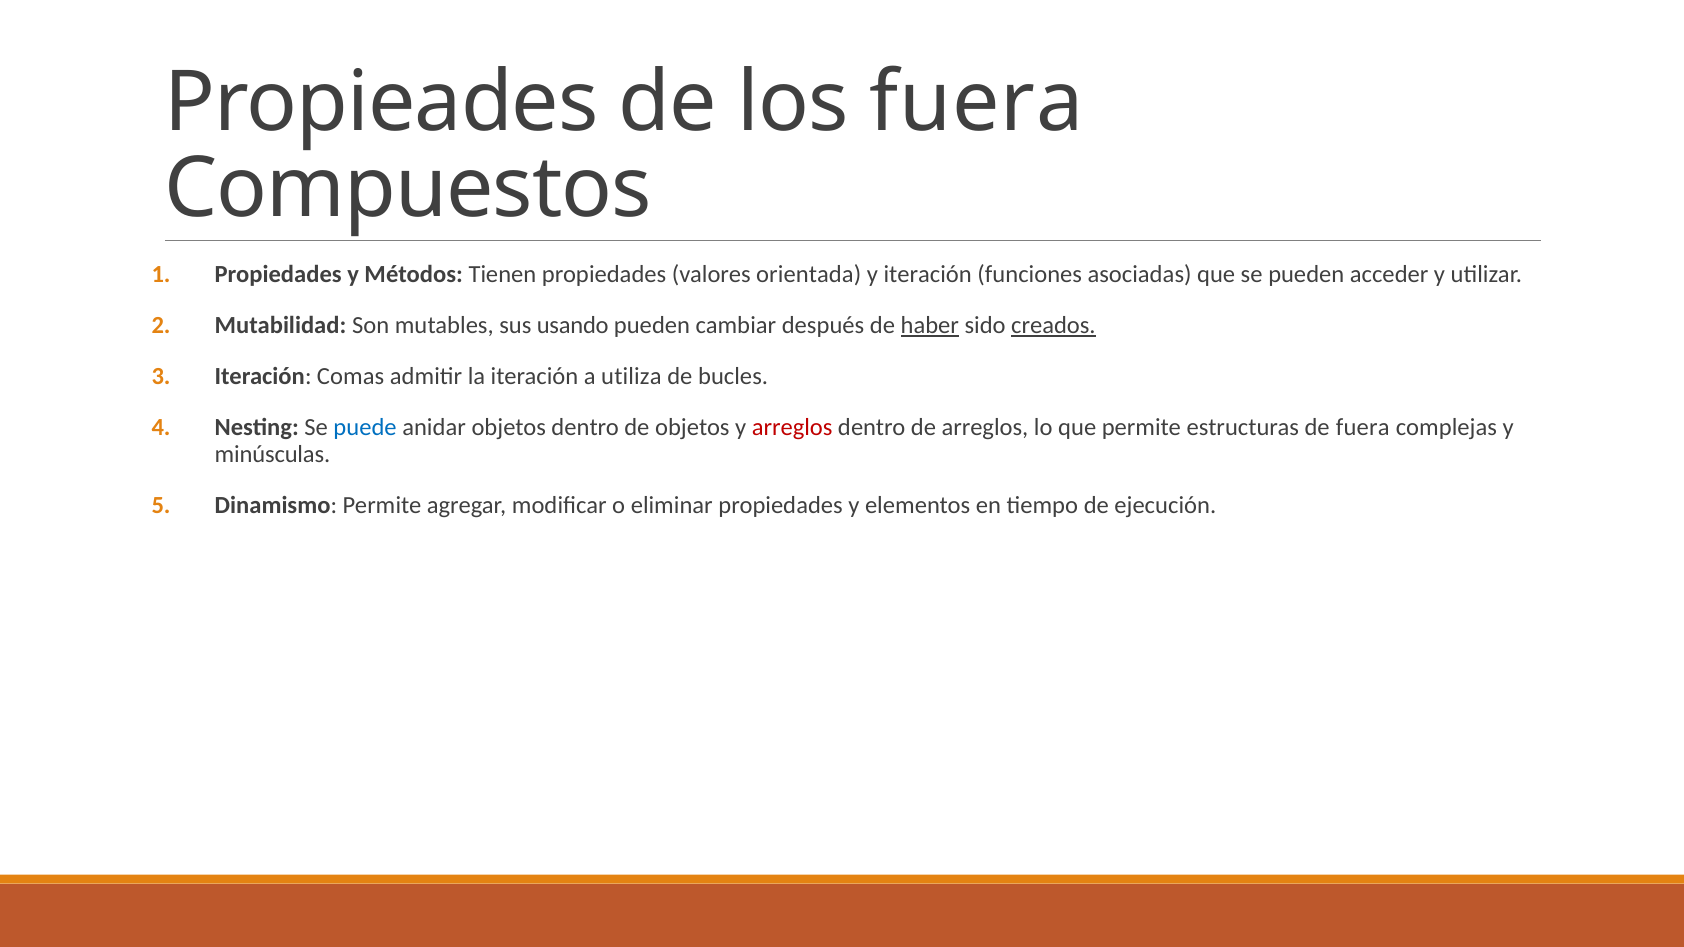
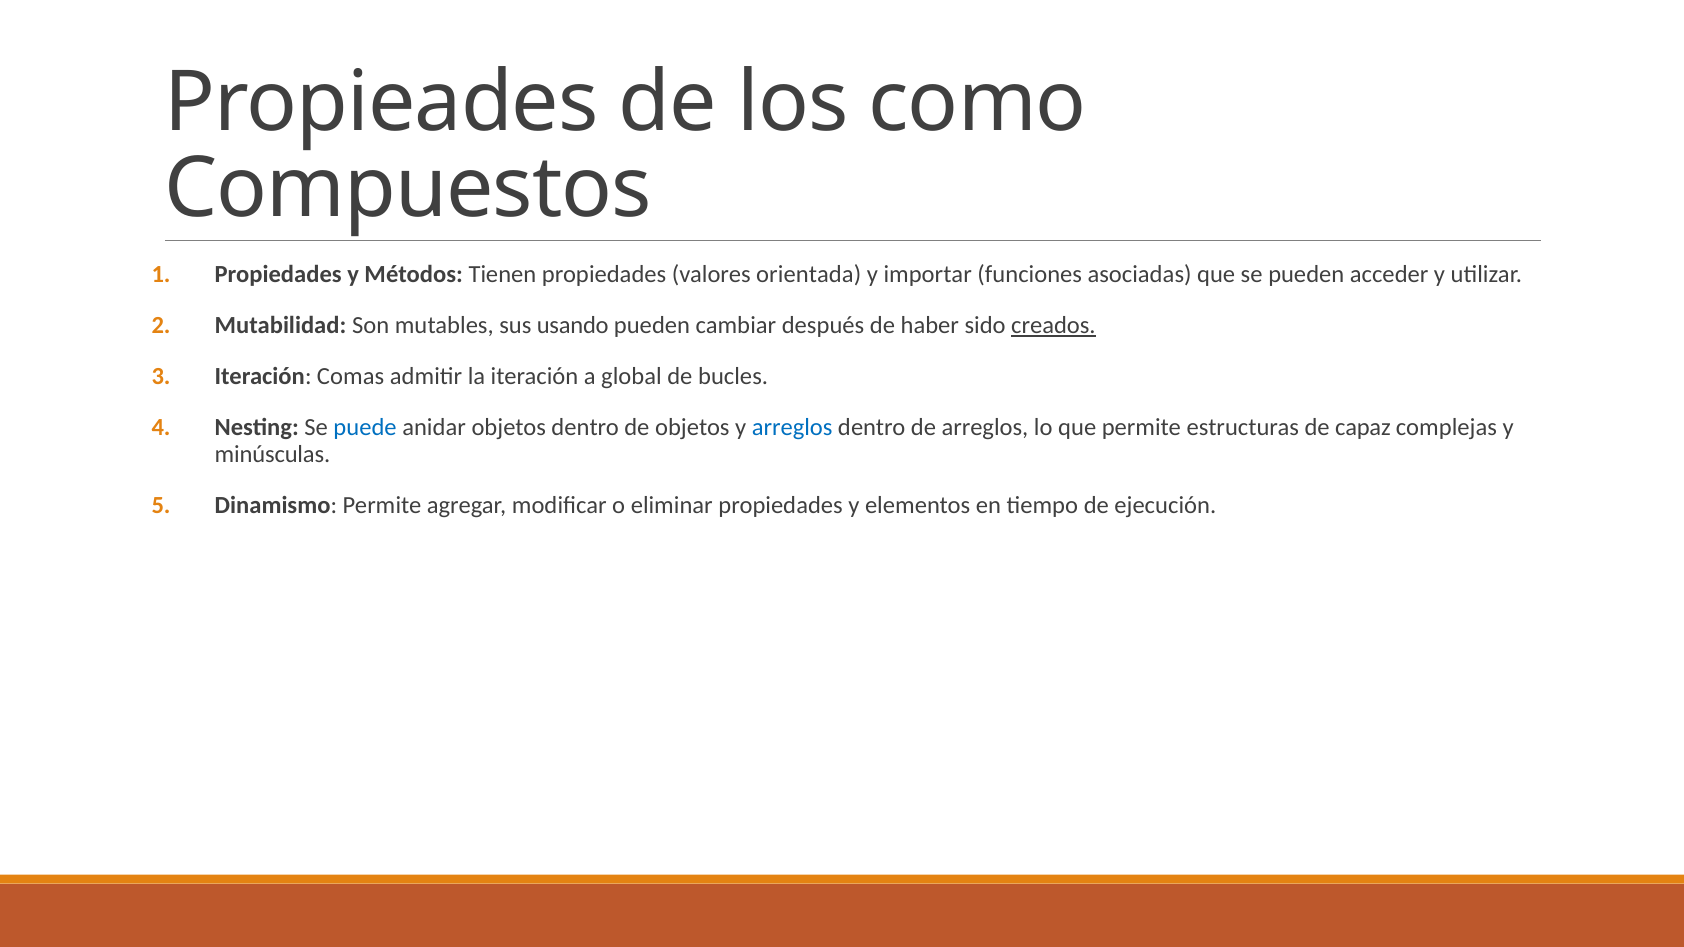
los fuera: fuera -> como (978, 103)
y iteración: iteración -> importar (928, 274)
haber underline: present -> none (930, 325)
utiliza: utiliza -> global (631, 377)
arreglos colour: red -> blue (792, 428)
de fuera: fuera -> capaz (1363, 428)
